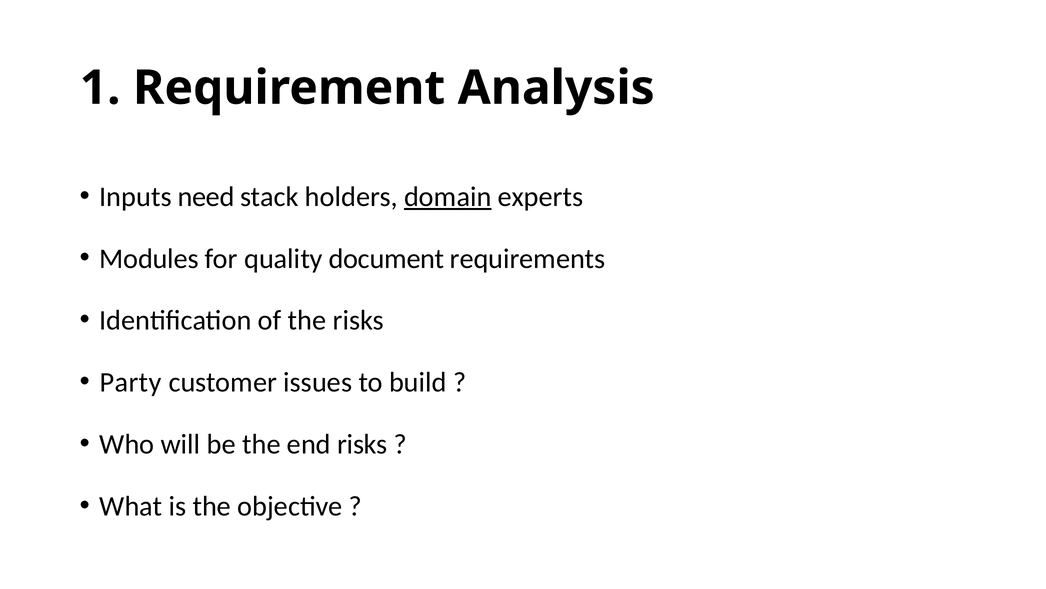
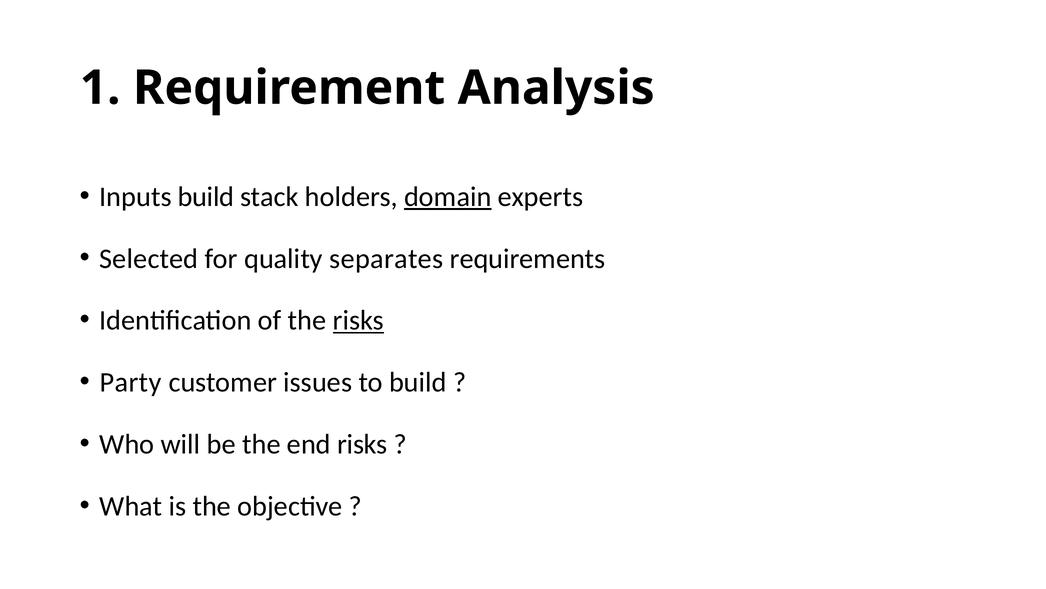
Inputs need: need -> build (206, 197)
Modules: Modules -> Selected (149, 258)
document: document -> separates (386, 258)
risks underline: none -> present (358, 320)
